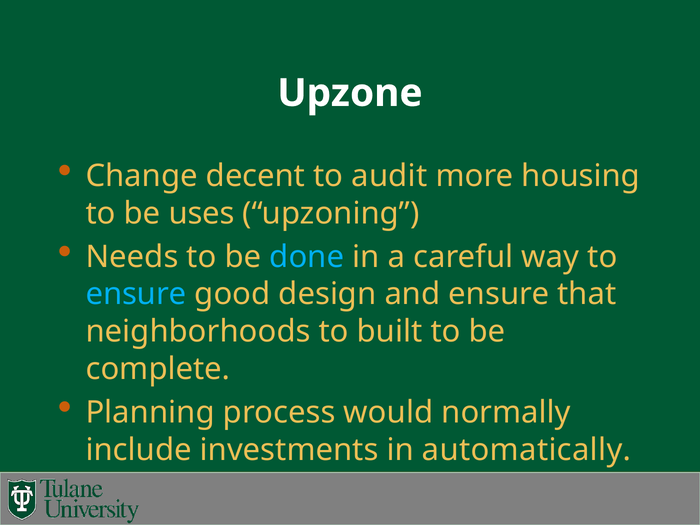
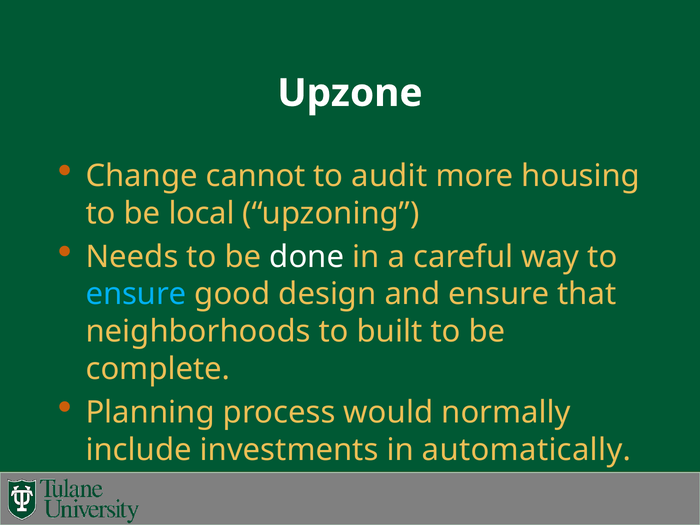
decent: decent -> cannot (256, 176)
uses: uses -> local (202, 213)
done colour: light blue -> white (307, 257)
